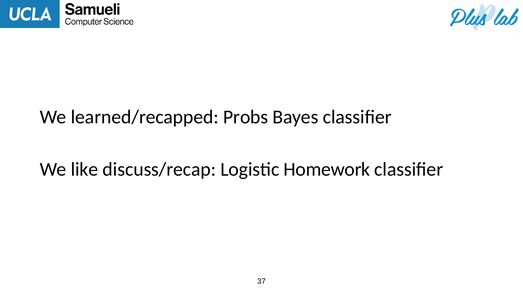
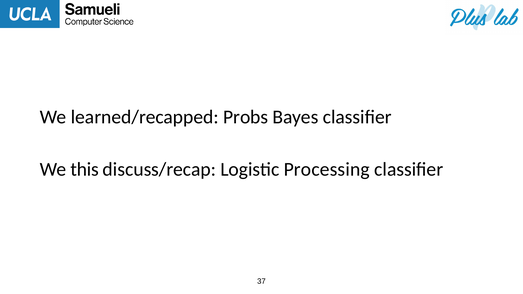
like: like -> this (85, 169)
Homework: Homework -> Processing (327, 169)
